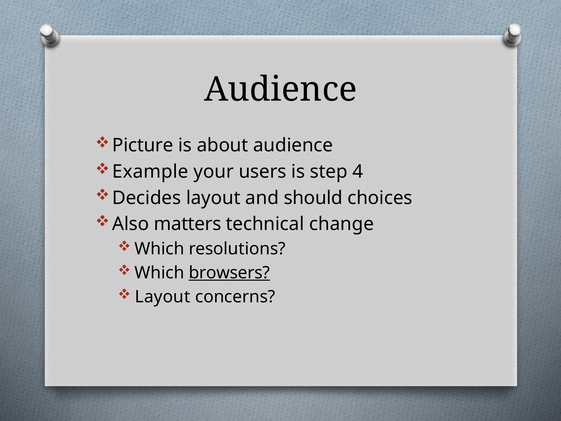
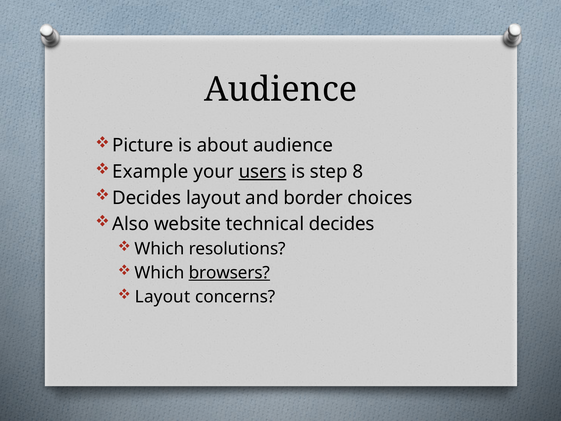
users underline: none -> present (263, 172)
4: 4 -> 8 (358, 172)
should: should -> border (313, 198)
matters: matters -> website (188, 224)
technical change: change -> decides (342, 224)
